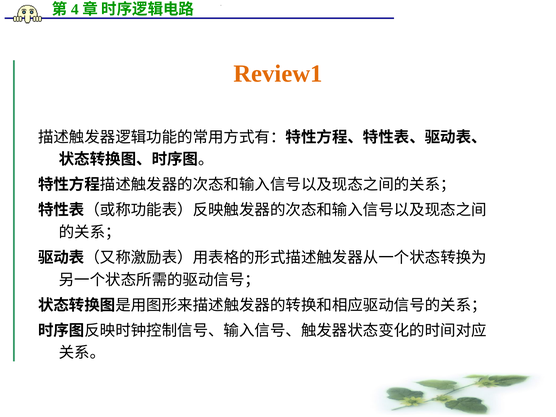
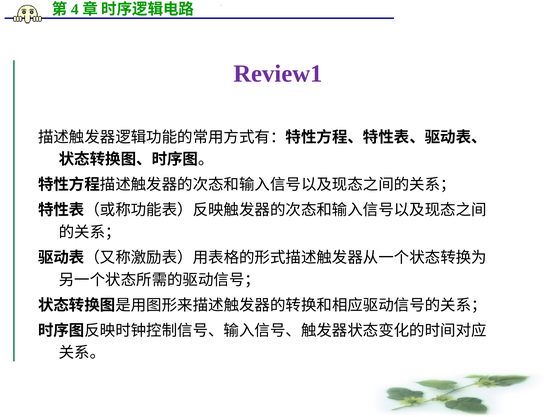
Review1 colour: orange -> purple (278, 74)
